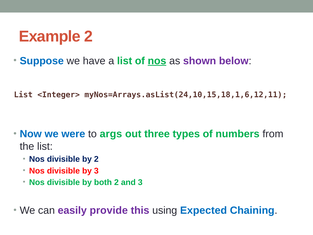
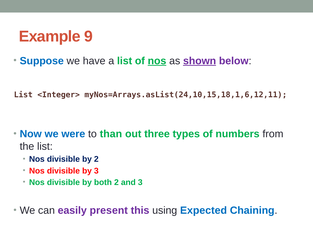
Example 2: 2 -> 9 (88, 36)
shown underline: none -> present (200, 61)
args: args -> than (111, 134)
provide: provide -> present (109, 210)
